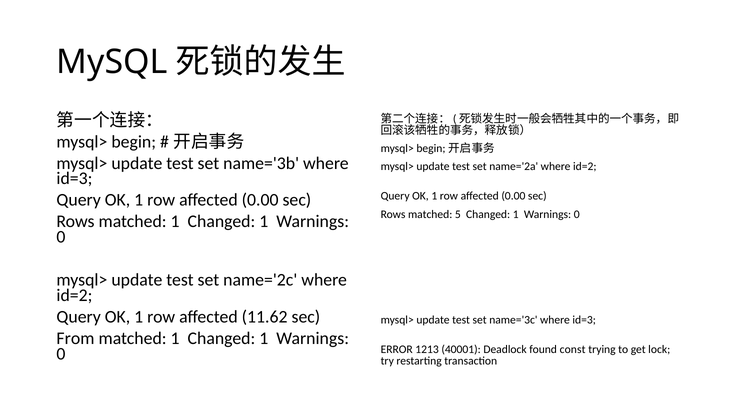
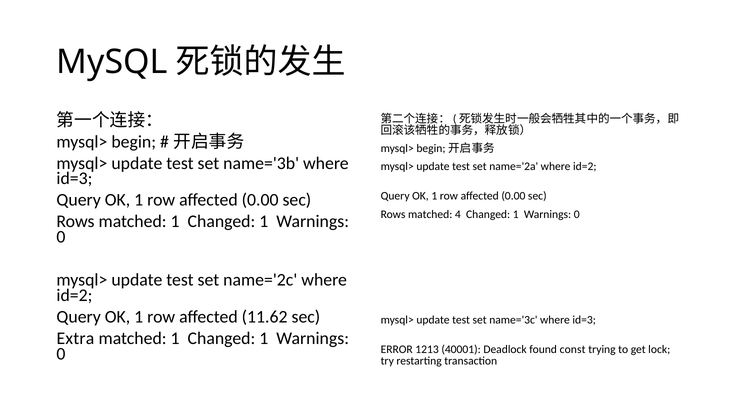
5: 5 -> 4 (458, 214)
From: From -> Extra (75, 338)
